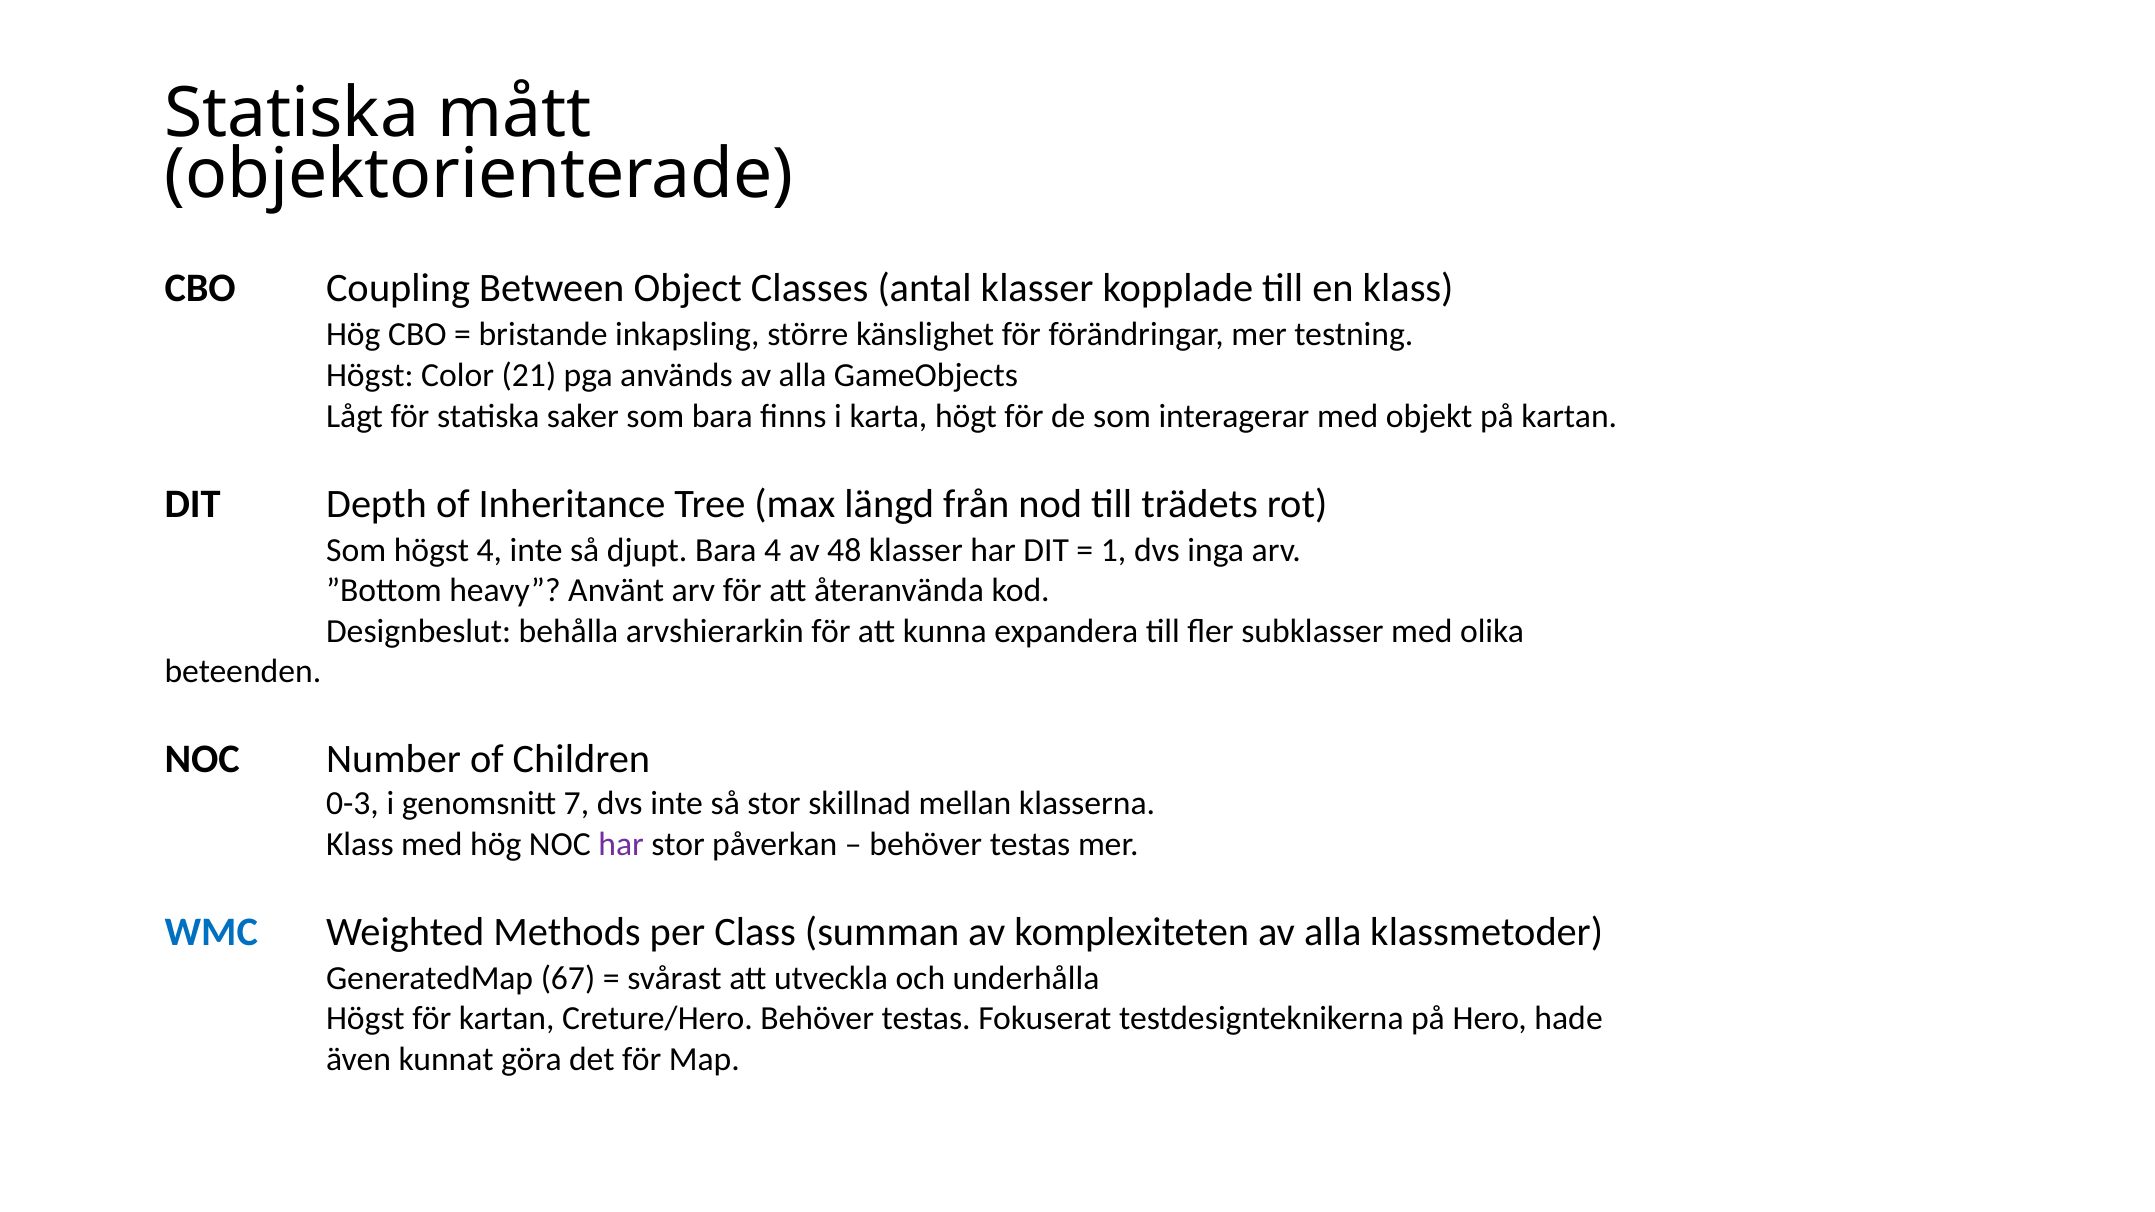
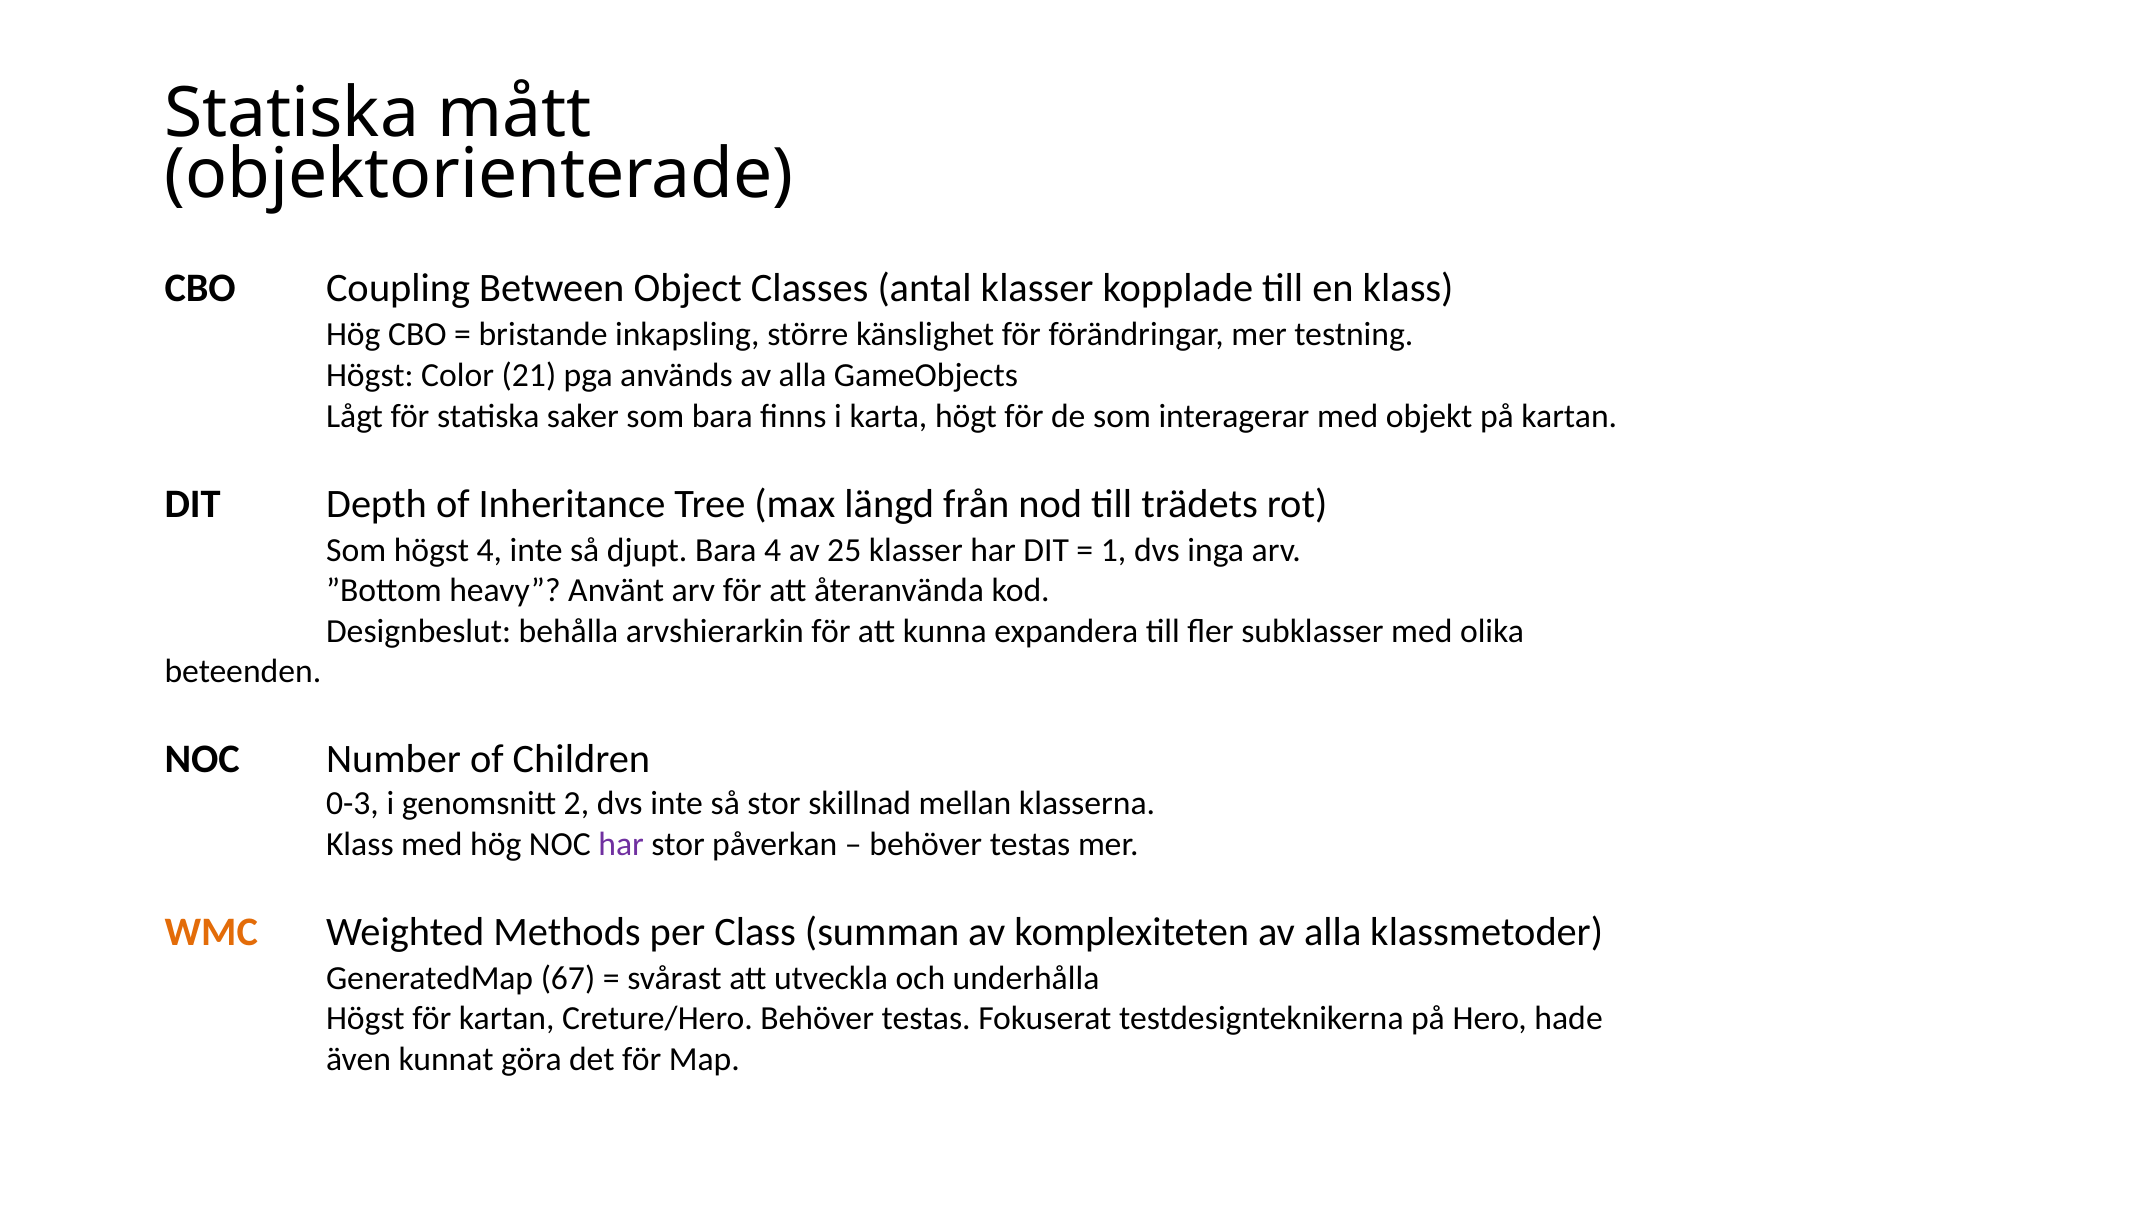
48: 48 -> 25 (844, 550)
7: 7 -> 2 (576, 804)
WMC colour: blue -> orange (211, 932)
